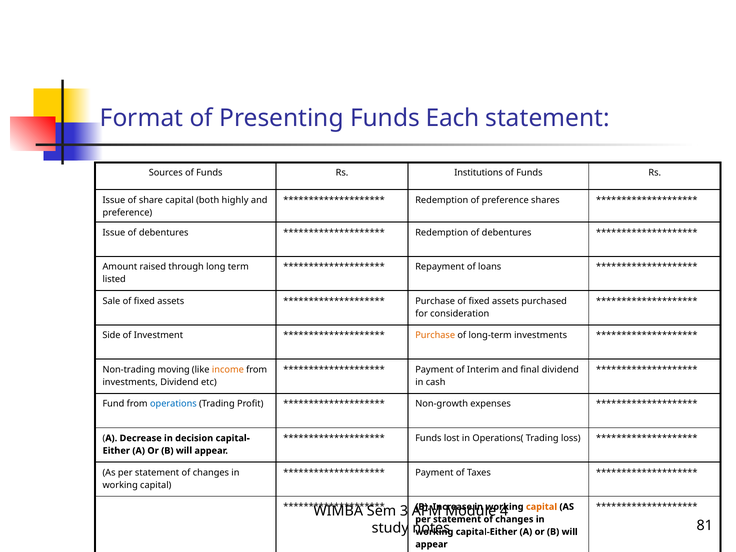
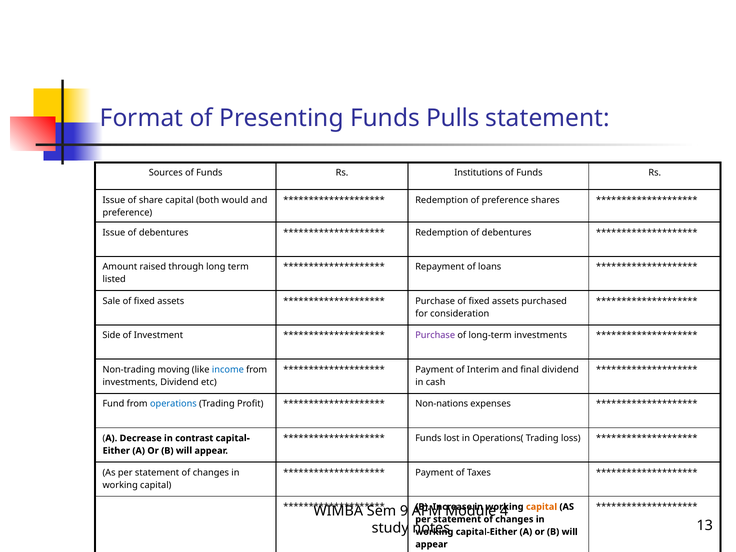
Each: Each -> Pulls (453, 118)
highly: highly -> would (235, 200)
Purchase colour: orange -> purple (435, 335)
income colour: orange -> blue (228, 370)
Non-growth: Non-growth -> Non-nations (442, 404)
decision: decision -> contrast (194, 438)
3: 3 -> 9 (404, 511)
81: 81 -> 13 (705, 526)
